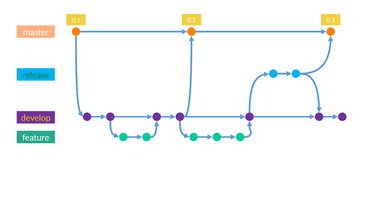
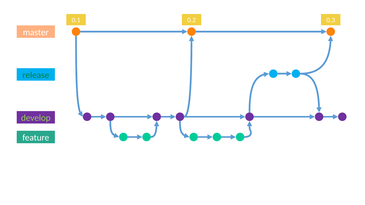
develop colour: yellow -> light green (36, 118)
